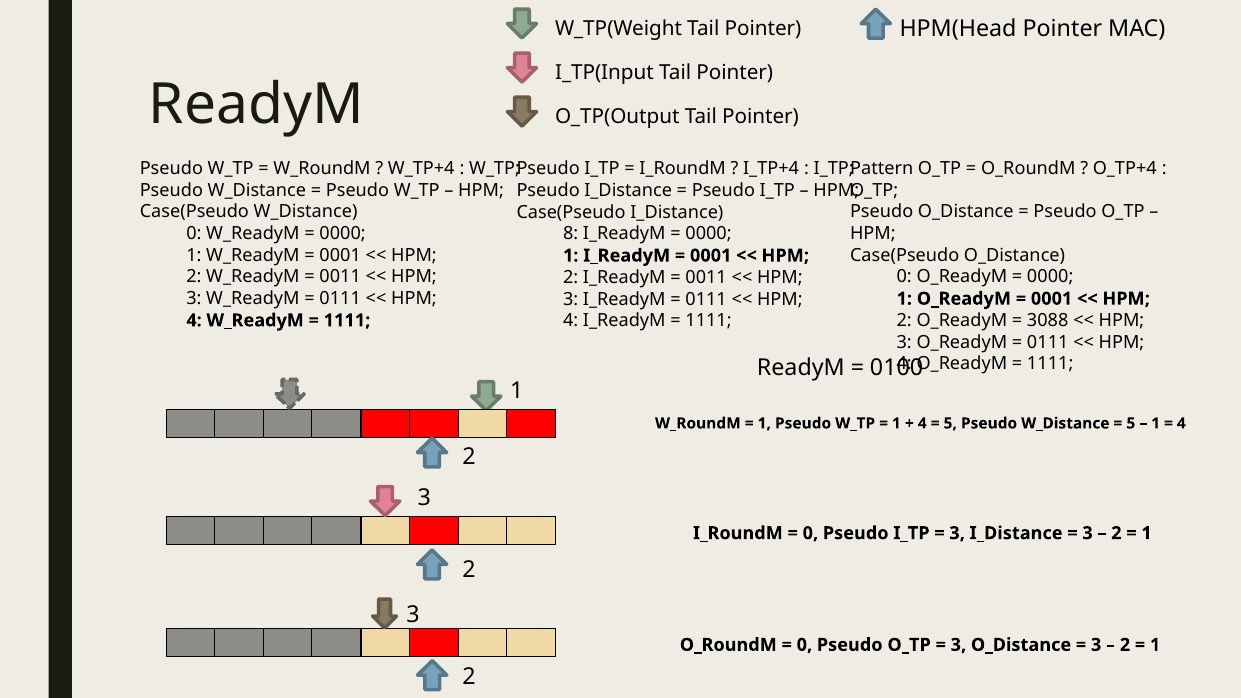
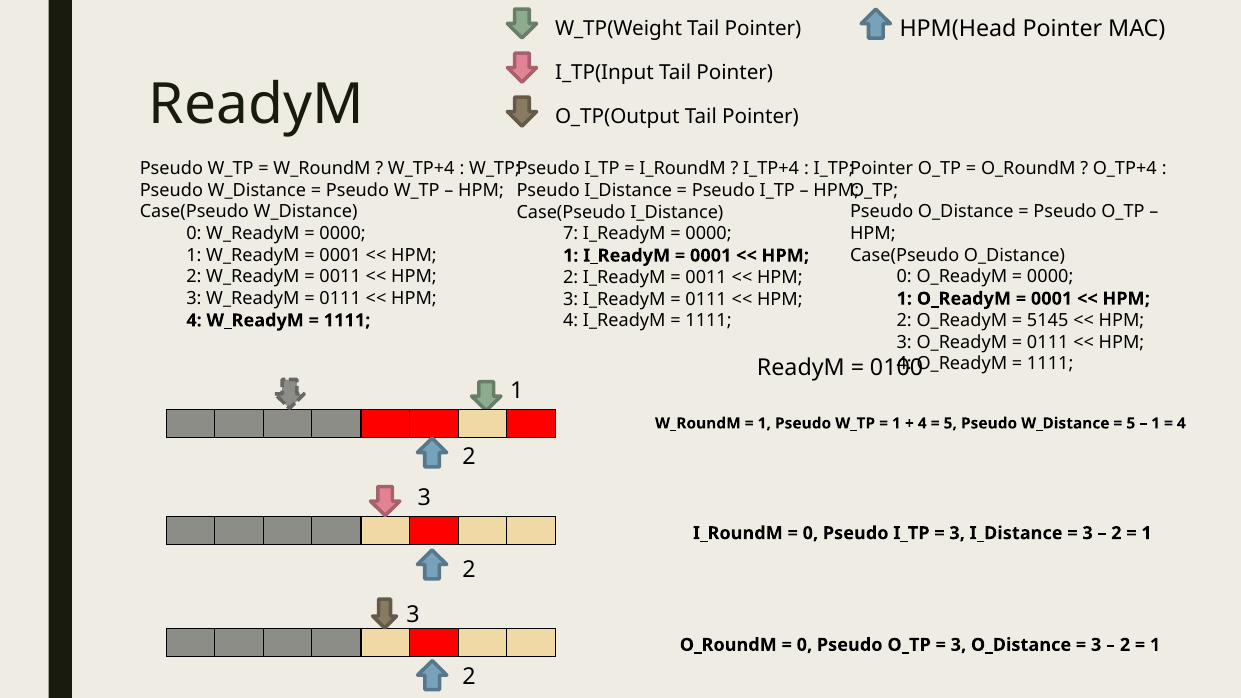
Pattern: Pattern -> Pointer (882, 168)
8: 8 -> 7 (571, 234)
3088: 3088 -> 5145 (1048, 320)
